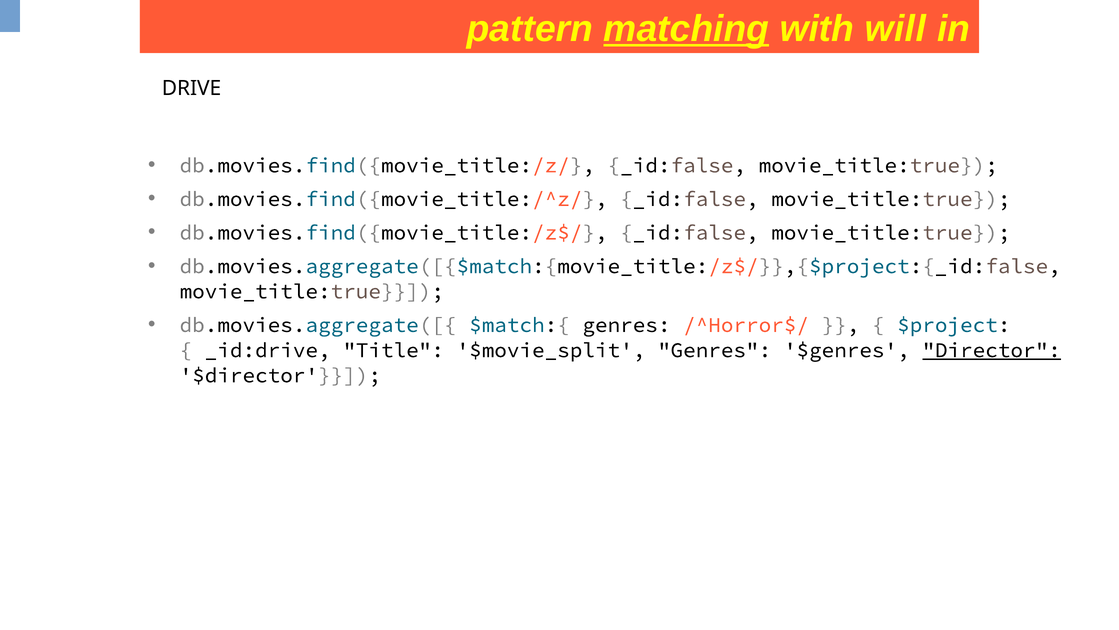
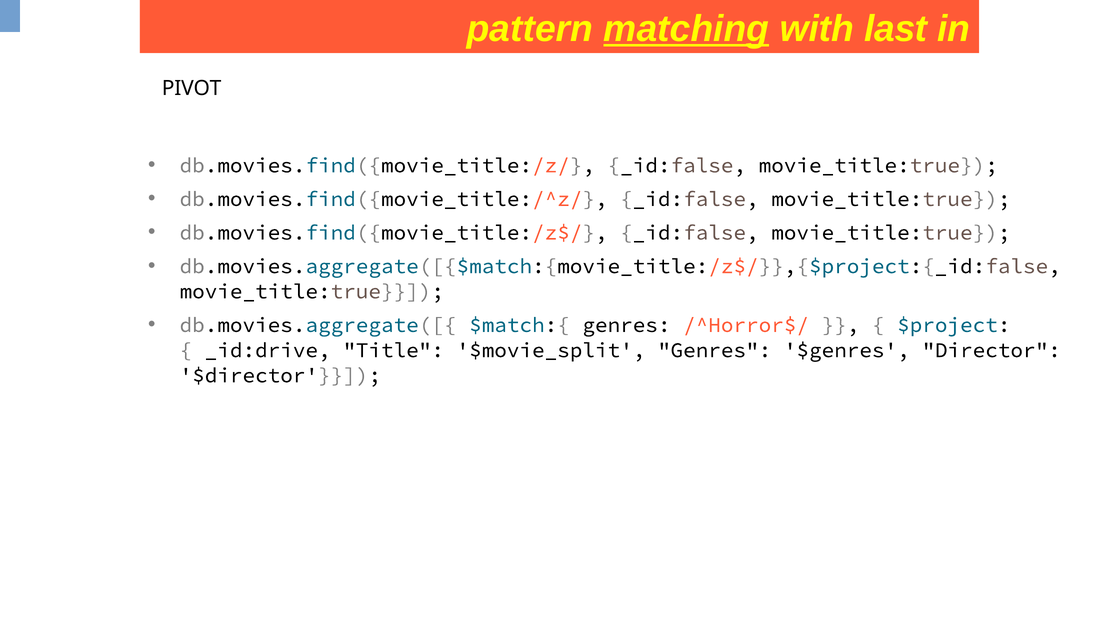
will: will -> last (896, 29)
DRIVE: DRIVE -> PIVOT (192, 88)
Director underline: present -> none (992, 350)
